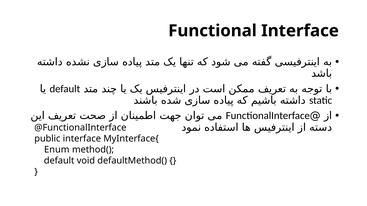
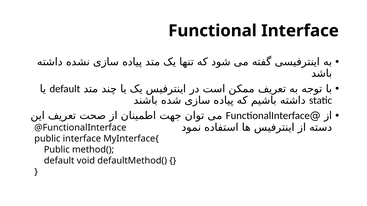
Enum: Enum -> Public (57, 150)
